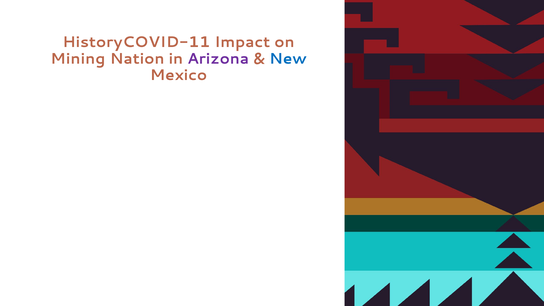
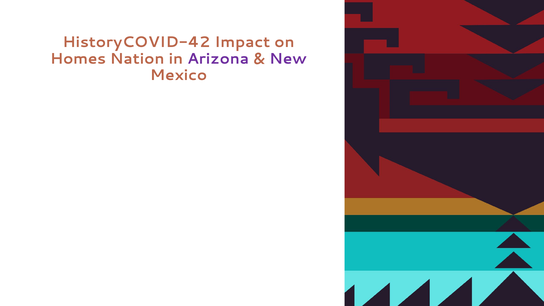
HistoryCOVID-11: HistoryCOVID-11 -> HistoryCOVID-42 (136, 42)
Mining: Mining -> Homes (78, 59)
New colour: blue -> purple (288, 59)
